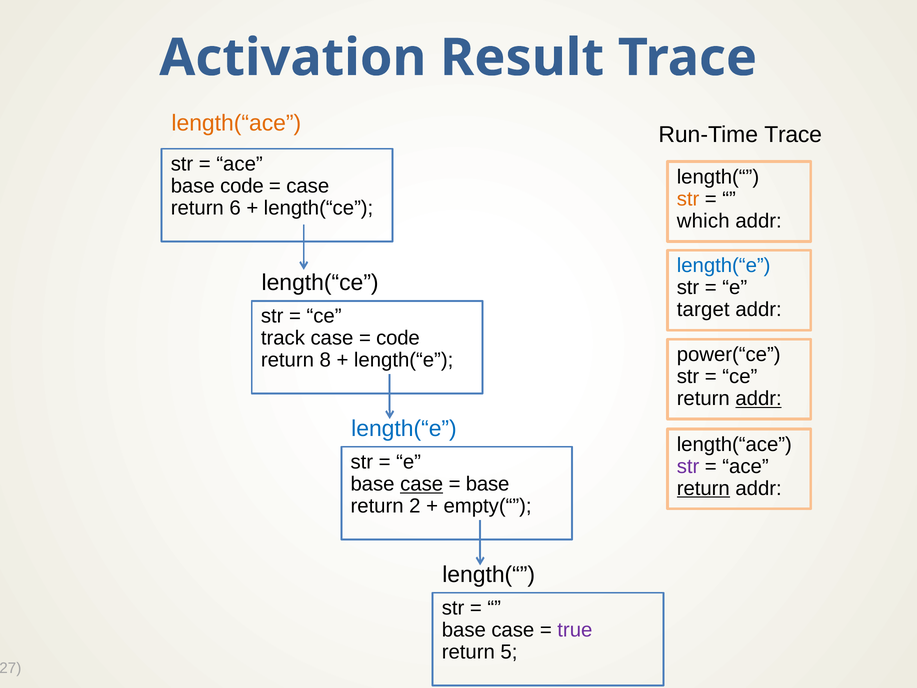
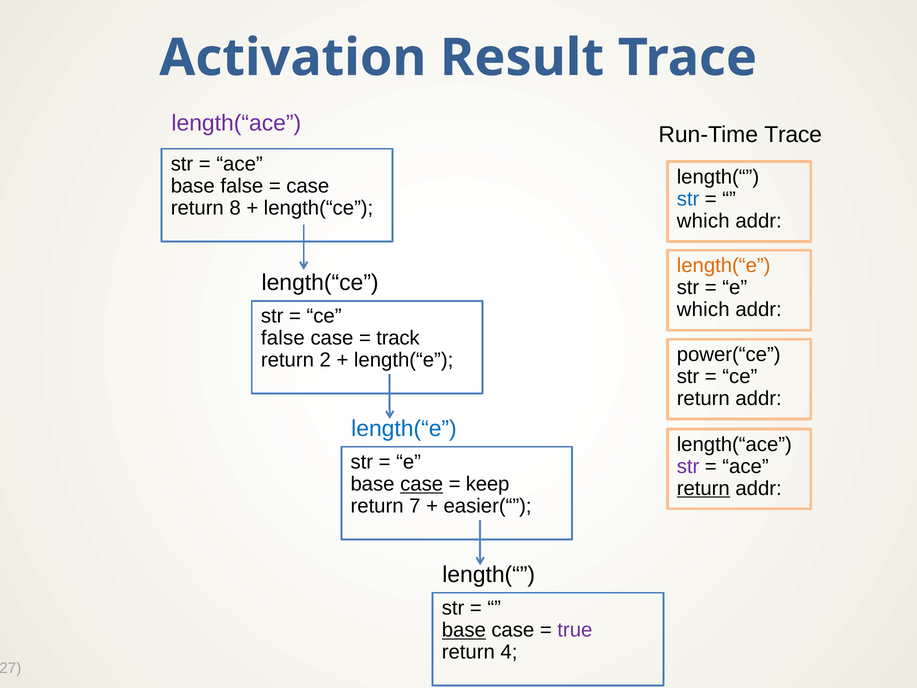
length(“ace colour: orange -> purple (236, 123)
base code: code -> false (242, 186)
str colour: orange -> blue (688, 199)
6: 6 -> 8 (235, 208)
length(“e colour: blue -> orange (724, 266)
target: target -> which (703, 310)
track: track -> false (283, 338)
code: code -> track (398, 338)
8: 8 -> 2 (325, 360)
addr underline: present -> none (759, 398)
base: base -> keep (488, 484)
2: 2 -> 7 (415, 506)
empty(“: empty(“ -> easier(“ (488, 506)
base underline: none -> present (464, 630)
5: 5 -> 4 (509, 652)
